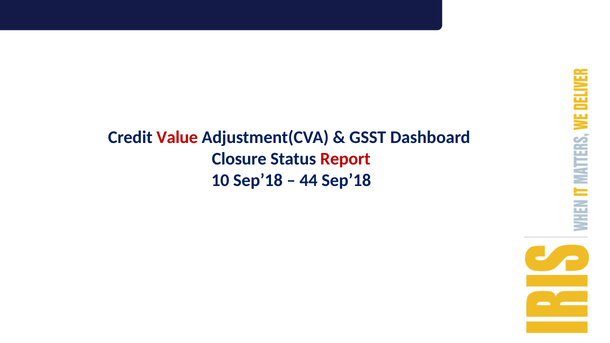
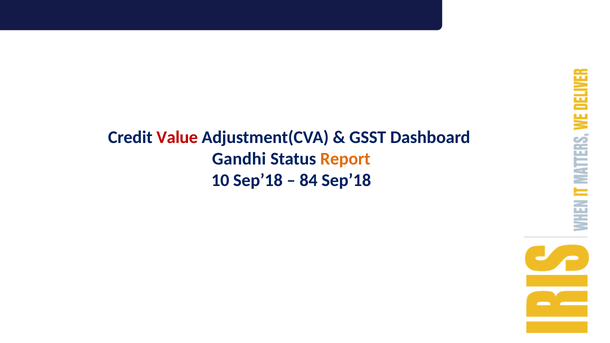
Closure: Closure -> Gandhi (239, 159)
Report colour: red -> orange (345, 159)
44: 44 -> 84 (309, 180)
